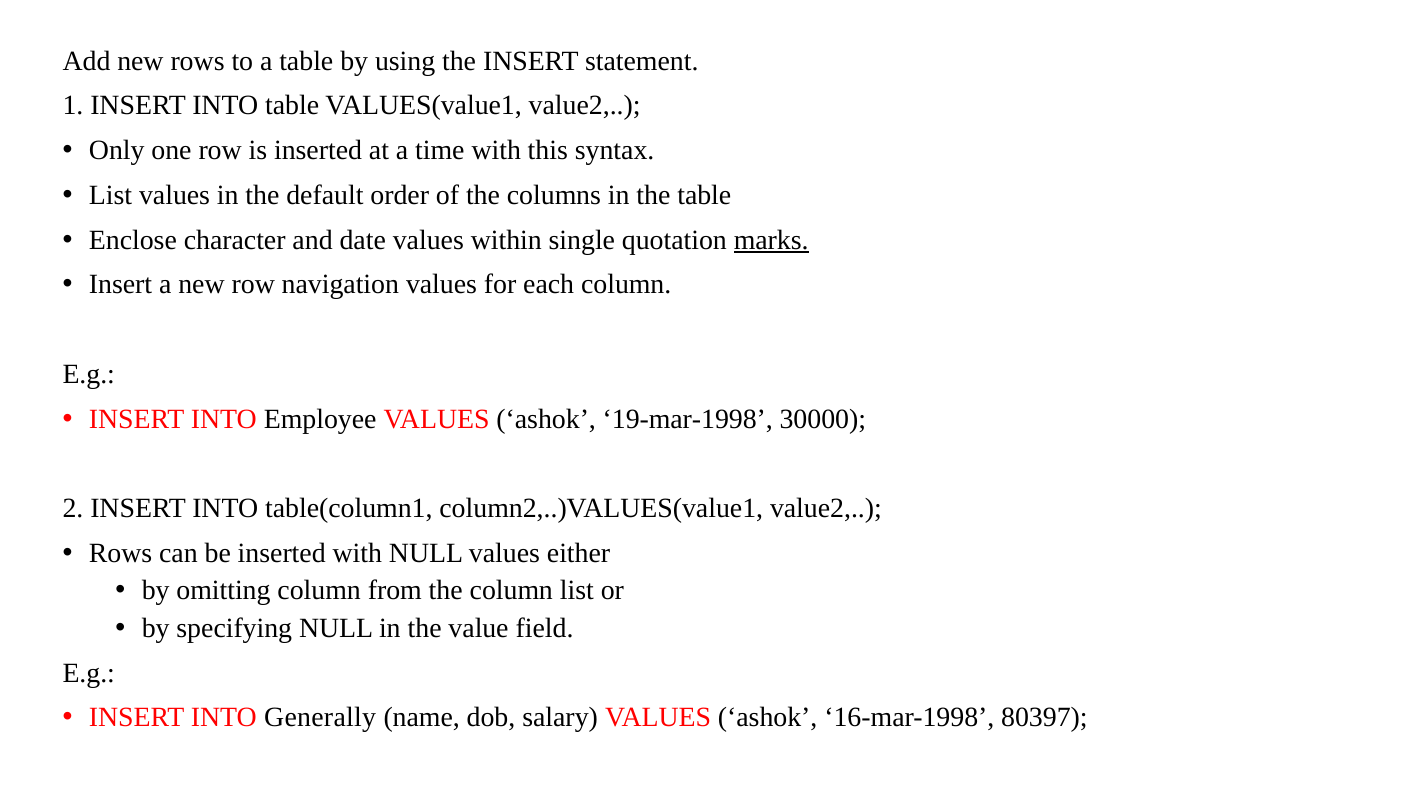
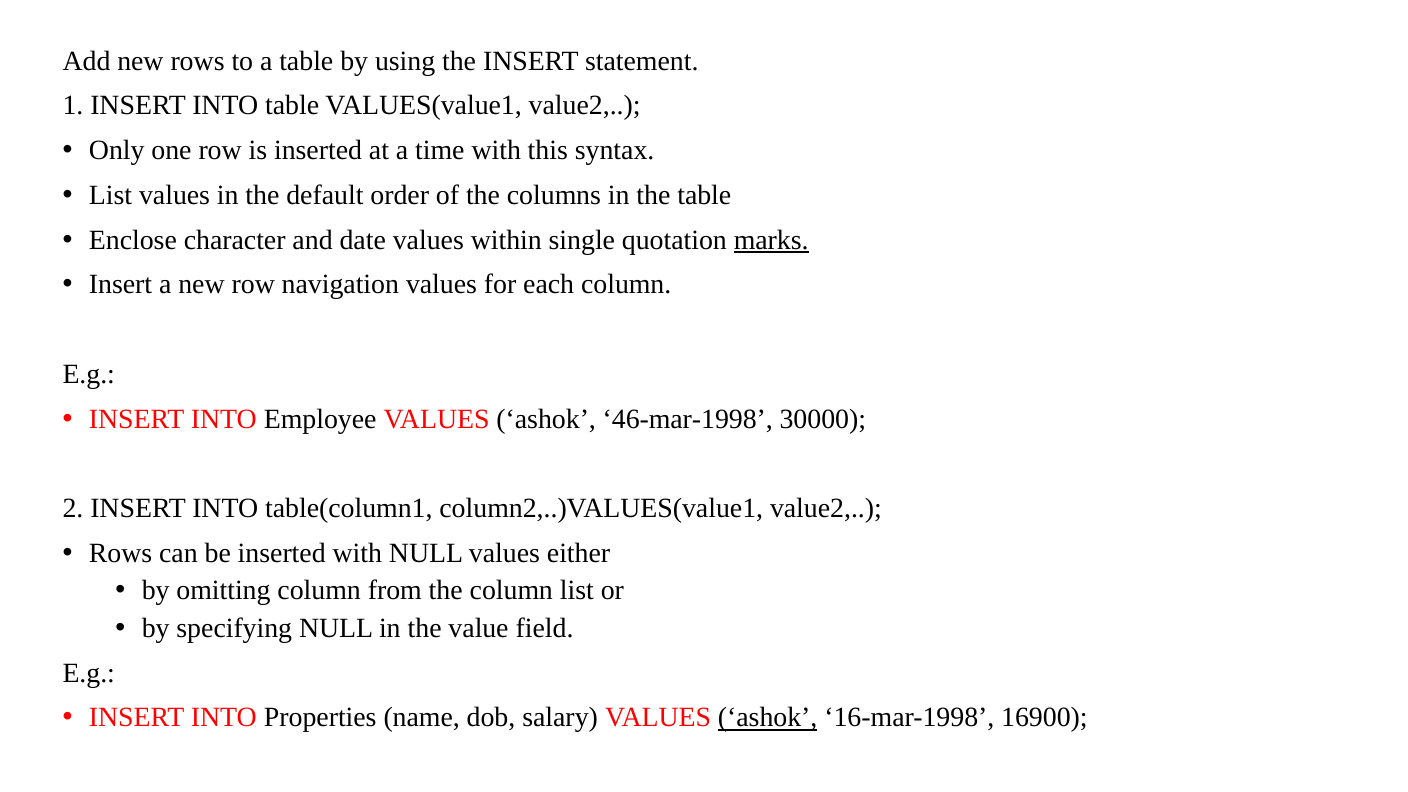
19-mar-1998: 19-mar-1998 -> 46-mar-1998 (688, 419)
Generally: Generally -> Properties (320, 718)
ashok underline: none -> present (768, 718)
80397: 80397 -> 16900 (1044, 718)
